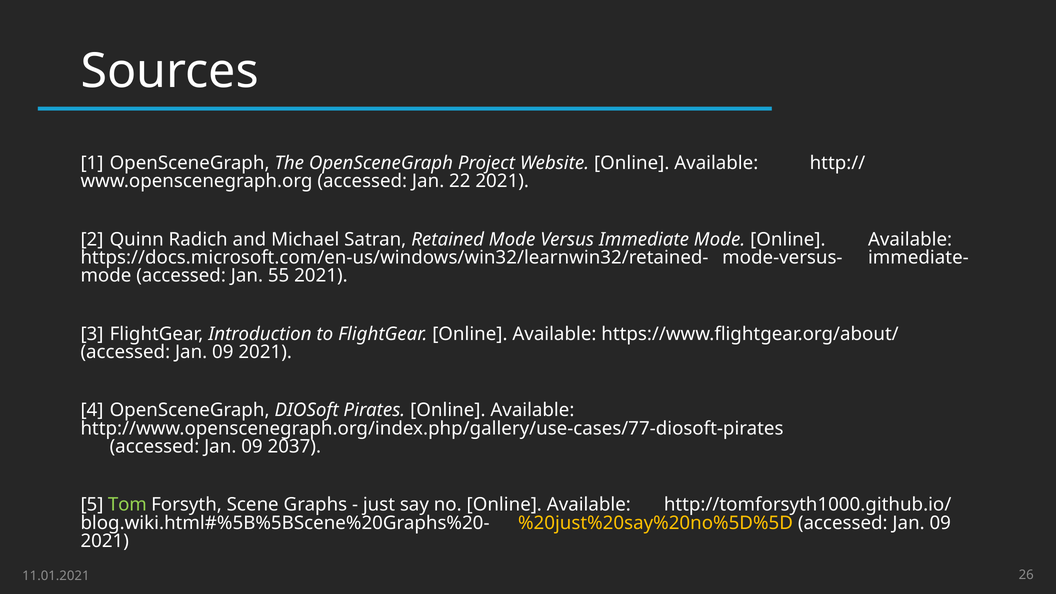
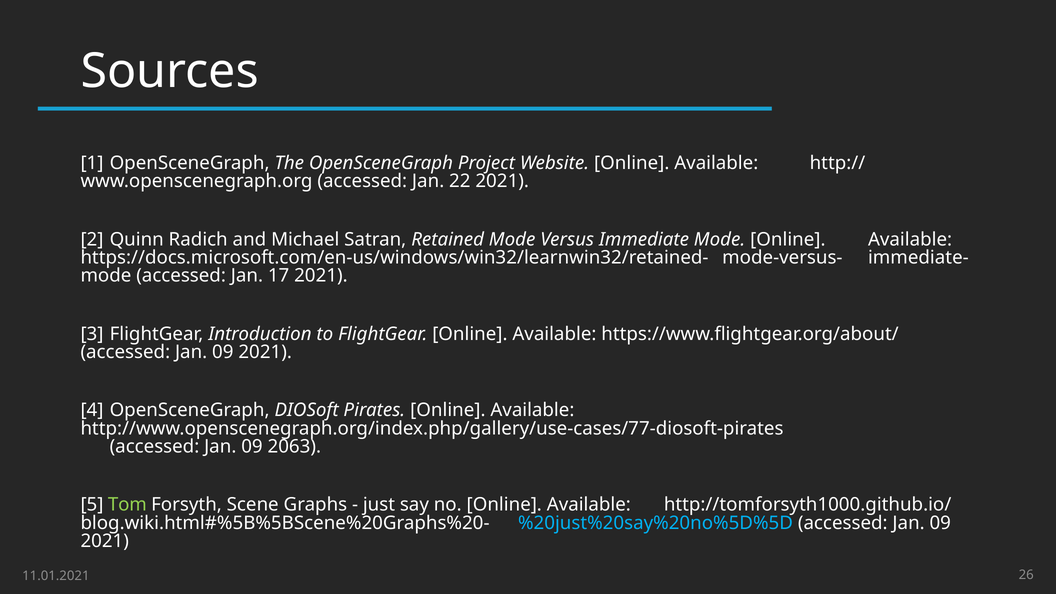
55: 55 -> 17 (279, 276)
2037: 2037 -> 2063 (294, 447)
%20just%20say%20no%5D%5D colour: yellow -> light blue (656, 523)
